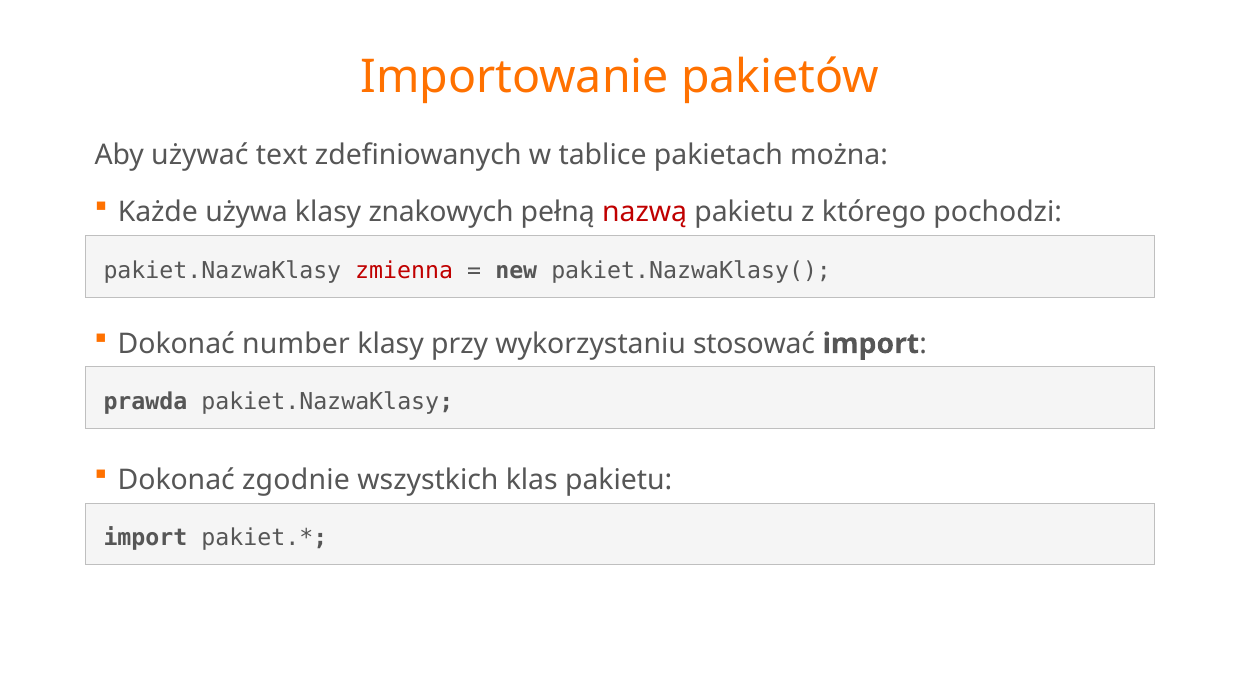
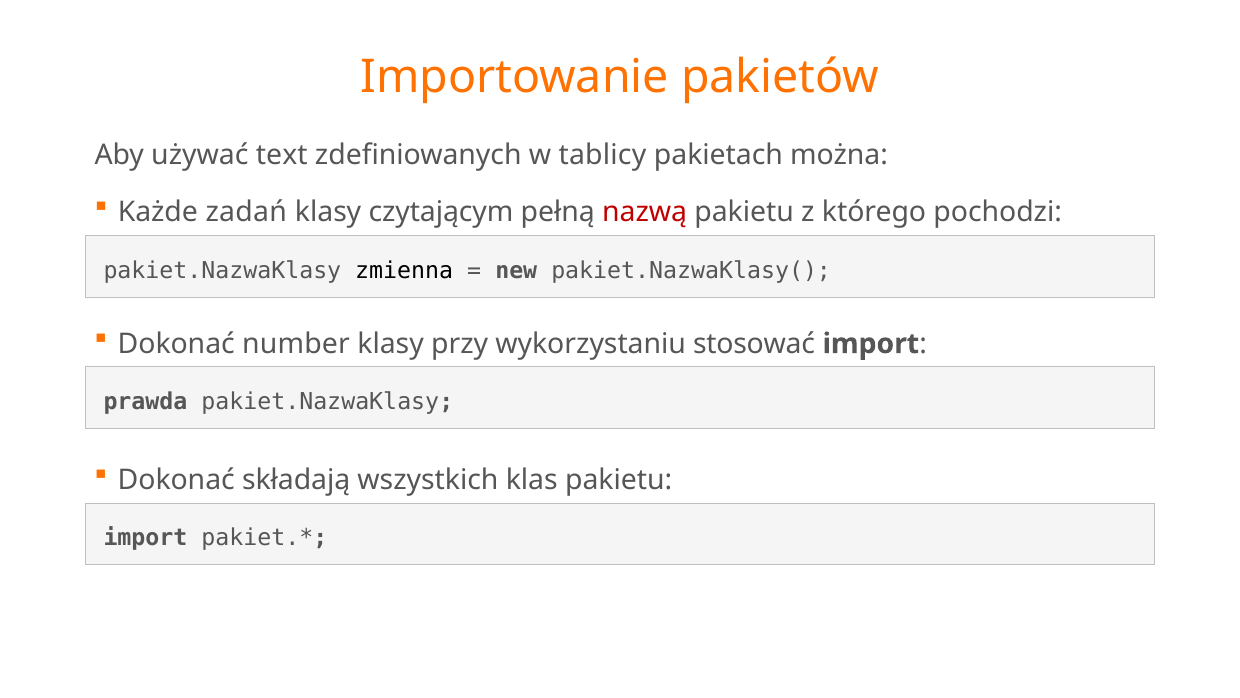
tablice: tablice -> tablicy (602, 155)
używa: używa -> zadań (246, 212)
znakowych: znakowych -> czytającym (441, 212)
zmienna colour: red -> black (404, 270)
zgodnie: zgodnie -> składają (296, 480)
